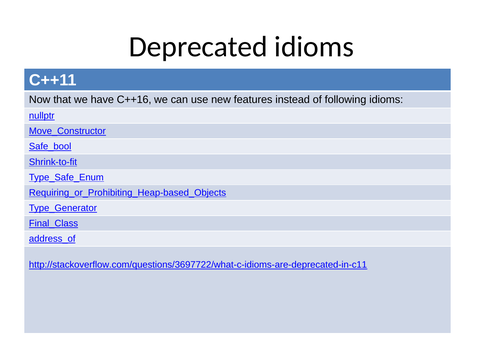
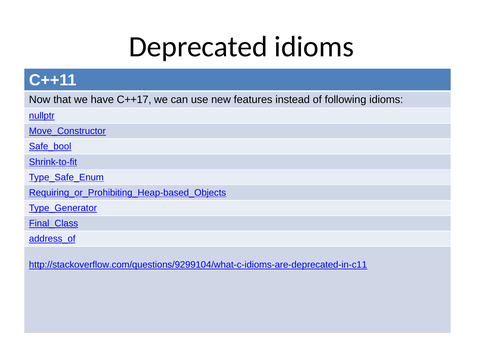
C++16: C++16 -> C++17 (134, 100)
http://stackoverflow.com/questions/3697722/what-c-idioms-are-deprecated-in-c11: http://stackoverflow.com/questions/3697722/what-c-idioms-are-deprecated-in-c11 -> http://stackoverflow.com/questions/9299104/what-c-idioms-are-deprecated-in-c11 (198, 265)
